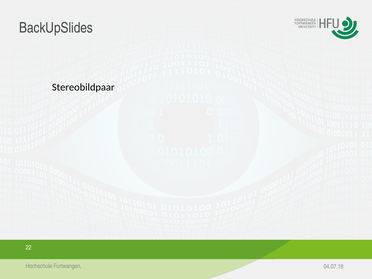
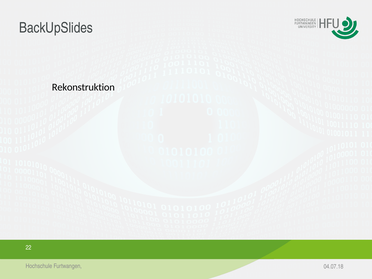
Stereobildpaar: Stereobildpaar -> Rekonstruktion (83, 87)
